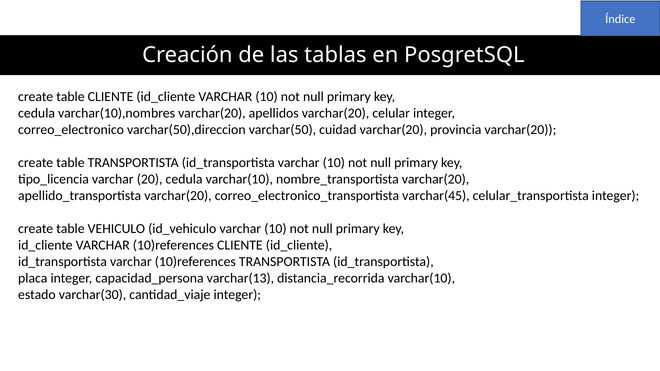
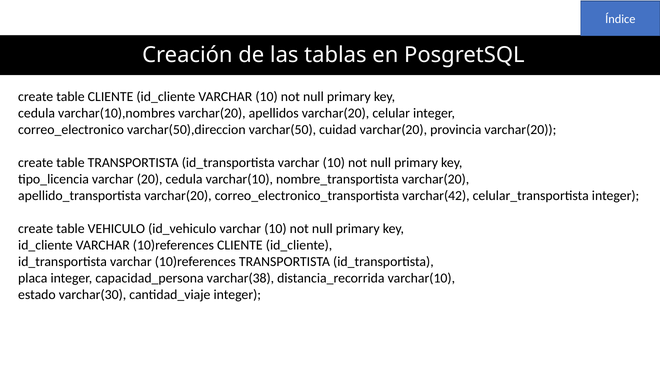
varchar(45: varchar(45 -> varchar(42 (436, 196)
varchar(13: varchar(13 -> varchar(38 (240, 279)
